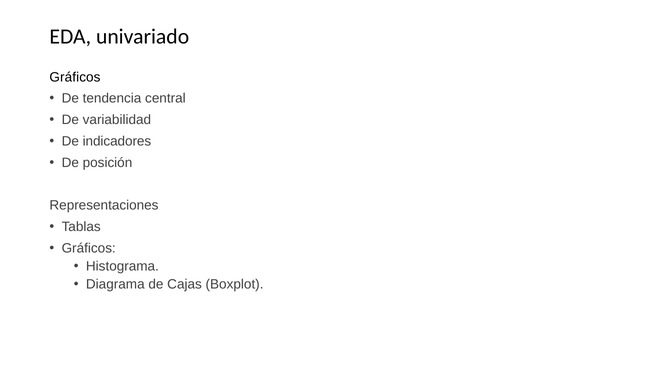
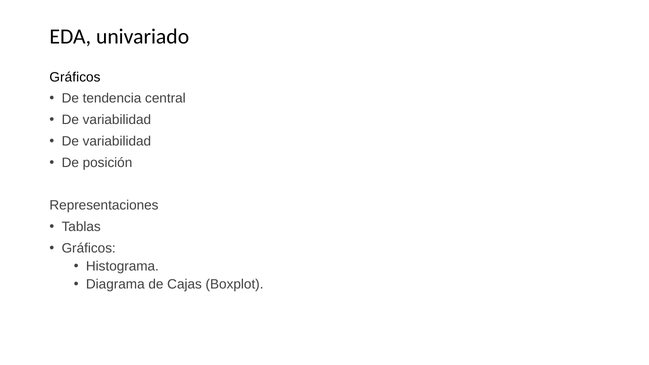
indicadores: indicadores -> variabilidad (117, 141)
